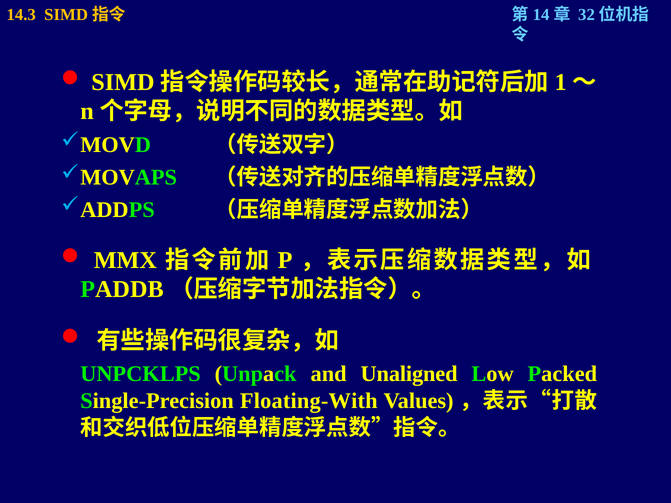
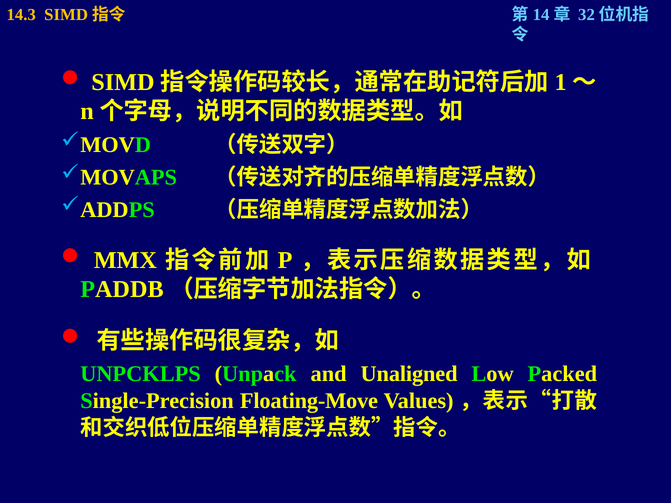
Floating-With: Floating-With -> Floating-Move (309, 401)
